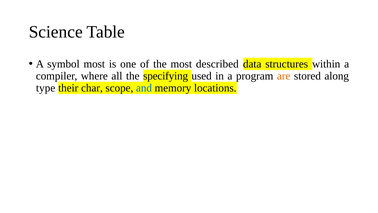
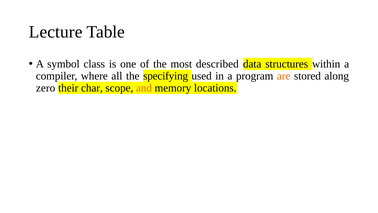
Science: Science -> Lecture (56, 32)
symbol most: most -> class (94, 64)
type: type -> zero (46, 88)
and colour: blue -> orange (144, 88)
